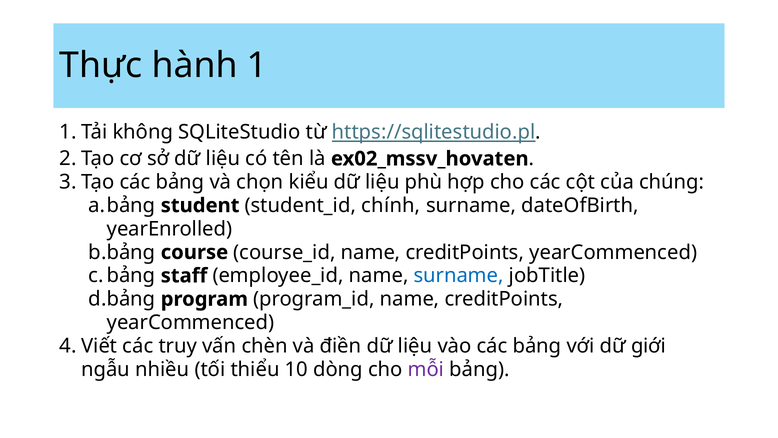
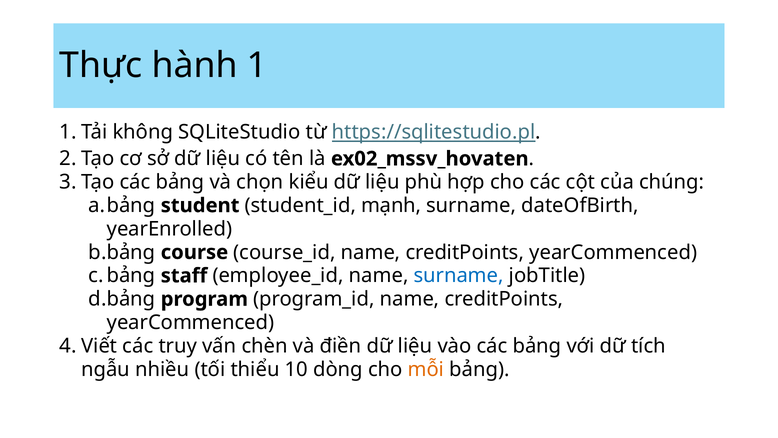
chính: chính -> mạnh (391, 205)
giới: giới -> tích (648, 346)
mỗi colour: purple -> orange (426, 369)
